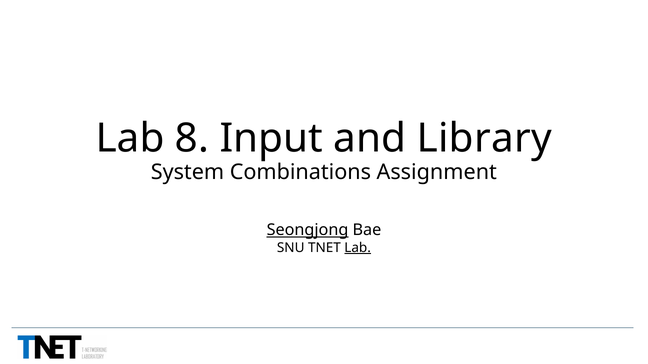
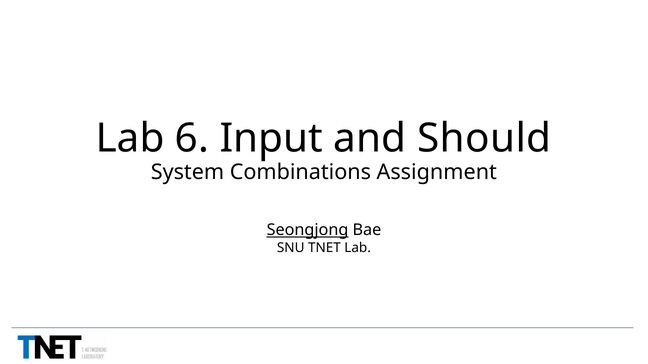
8: 8 -> 6 (192, 138)
Library: Library -> Should (484, 138)
Lab underline: present -> none (358, 248)
